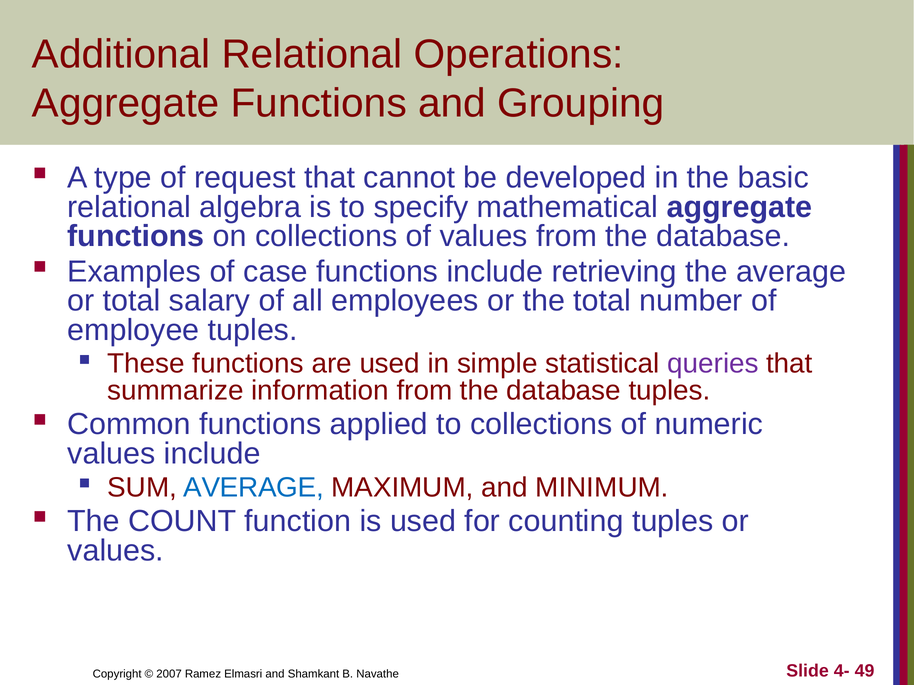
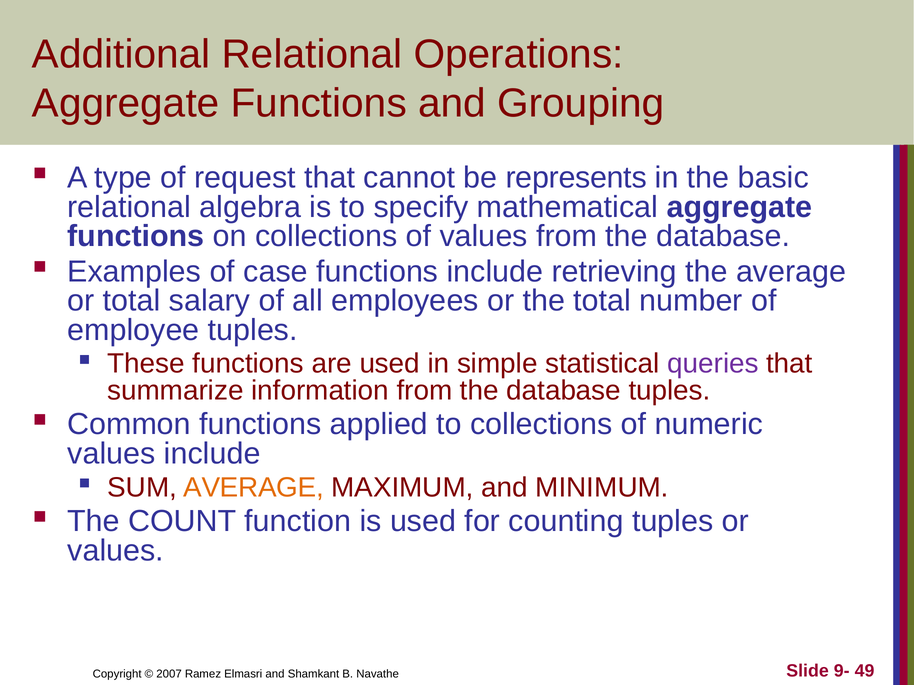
developed: developed -> represents (576, 178)
AVERAGE colour: blue -> orange (254, 488)
4-: 4- -> 9- (842, 671)
